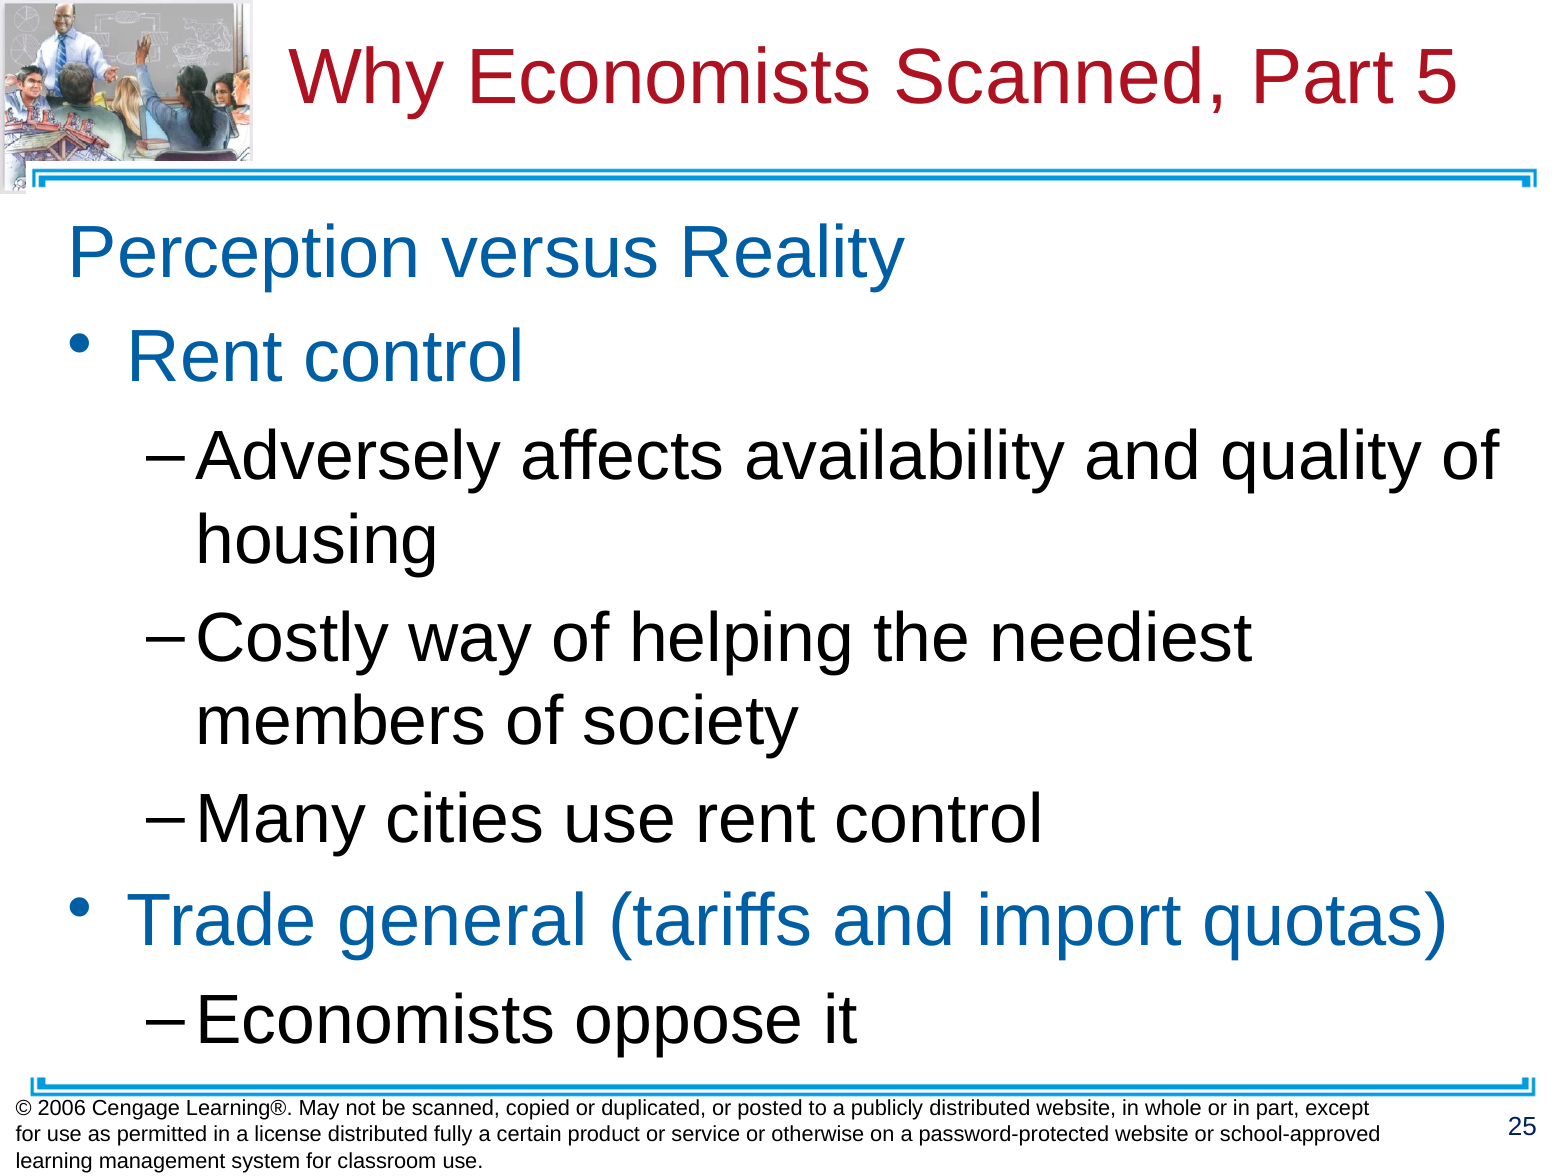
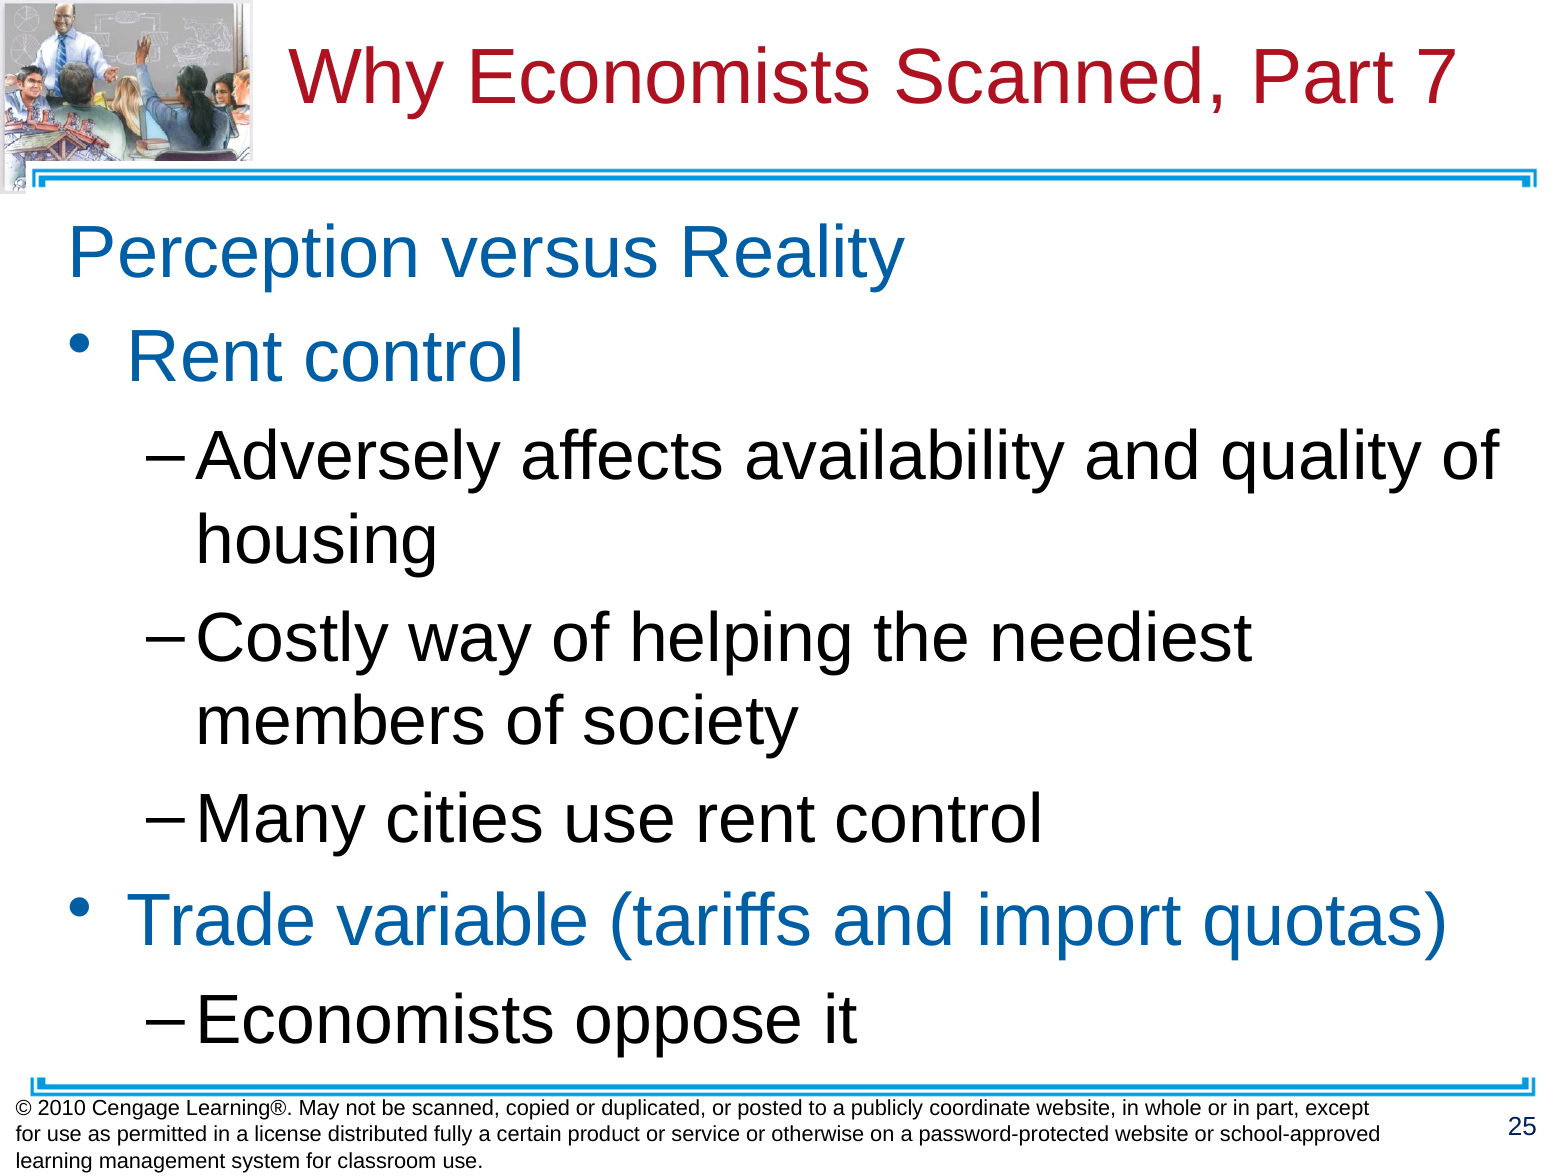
5: 5 -> 7 (1437, 78)
general: general -> variable (463, 921)
2006: 2006 -> 2010 (62, 1109)
publicly distributed: distributed -> coordinate (980, 1109)
